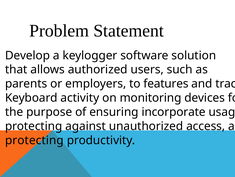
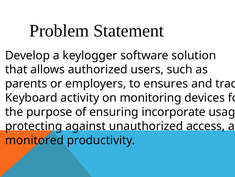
features: features -> ensures (166, 83)
protecting: protecting -> monitored (34, 140)
